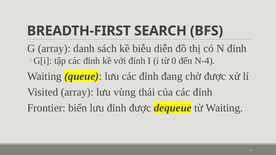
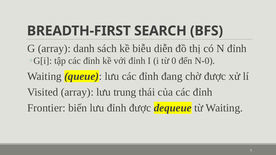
N-4: N-4 -> N-0 (205, 61)
vùng: vùng -> trung (125, 92)
